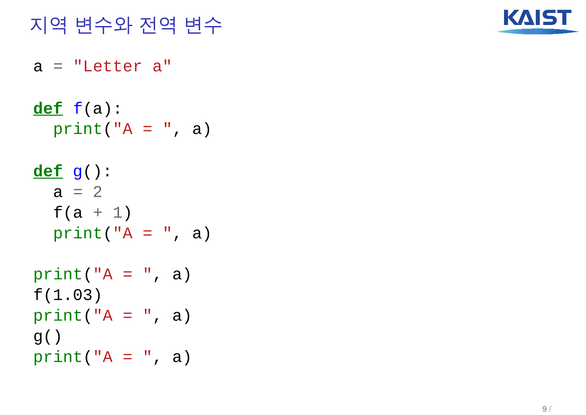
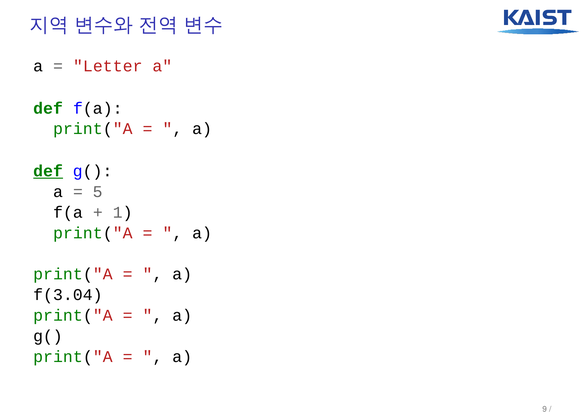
def underline: present -> none (48, 108)
2: 2 -> 5 (98, 191)
f(1.03: f(1.03 -> f(3.04 (68, 294)
